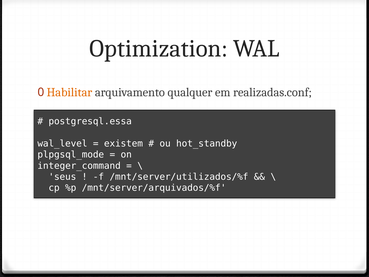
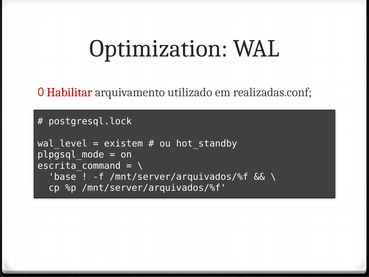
Habilitar colour: orange -> red (69, 92)
qualquer: qualquer -> utilizado (190, 92)
postgresql.essa: postgresql.essa -> postgresql.lock (90, 121)
integer_command: integer_command -> escrita_command (79, 166)
seus: seus -> base (62, 177)
f /mnt/server/utilizados/%f: /mnt/server/utilizados/%f -> /mnt/server/arquivados/%f (179, 177)
